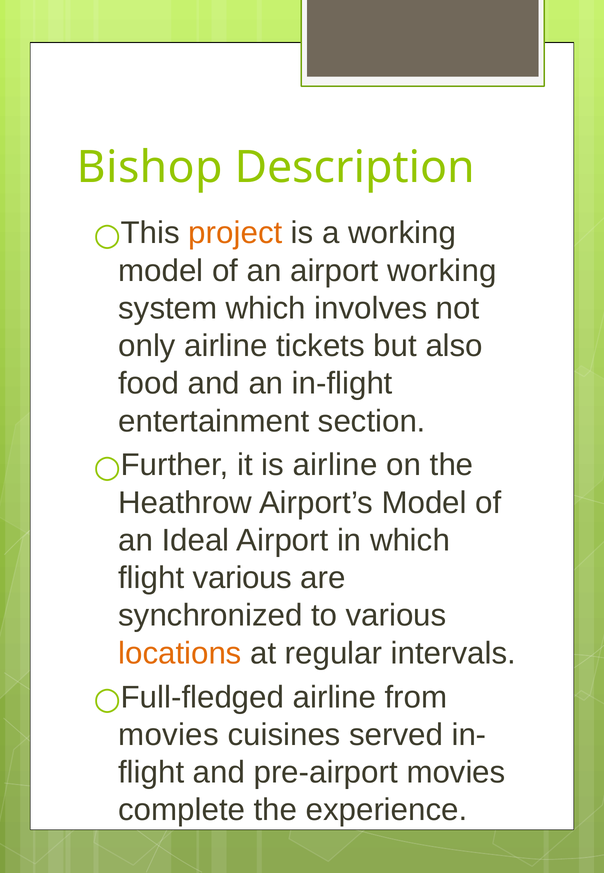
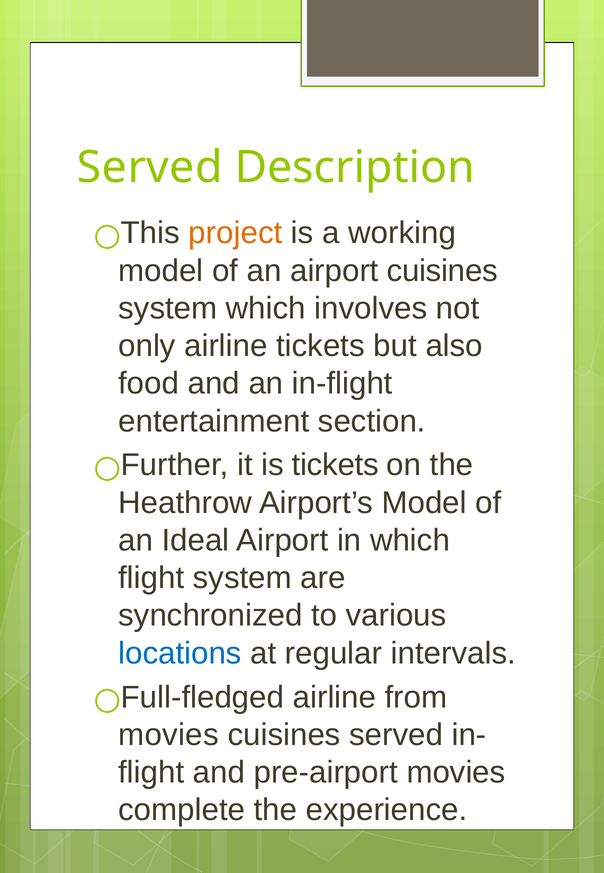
Bishop: Bishop -> Served (150, 167)
airport working: working -> cuisines (442, 271)
is airline: airline -> tickets (335, 465)
flight various: various -> system (242, 578)
locations colour: orange -> blue (180, 653)
